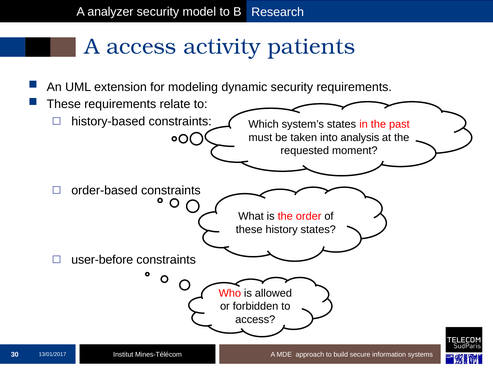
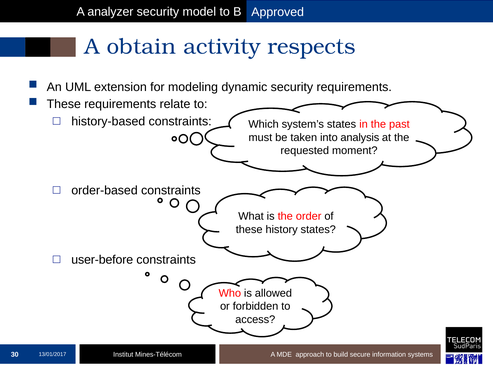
Research: Research -> Approved (278, 12)
A access: access -> obtain (141, 47)
patients: patients -> respects (312, 47)
